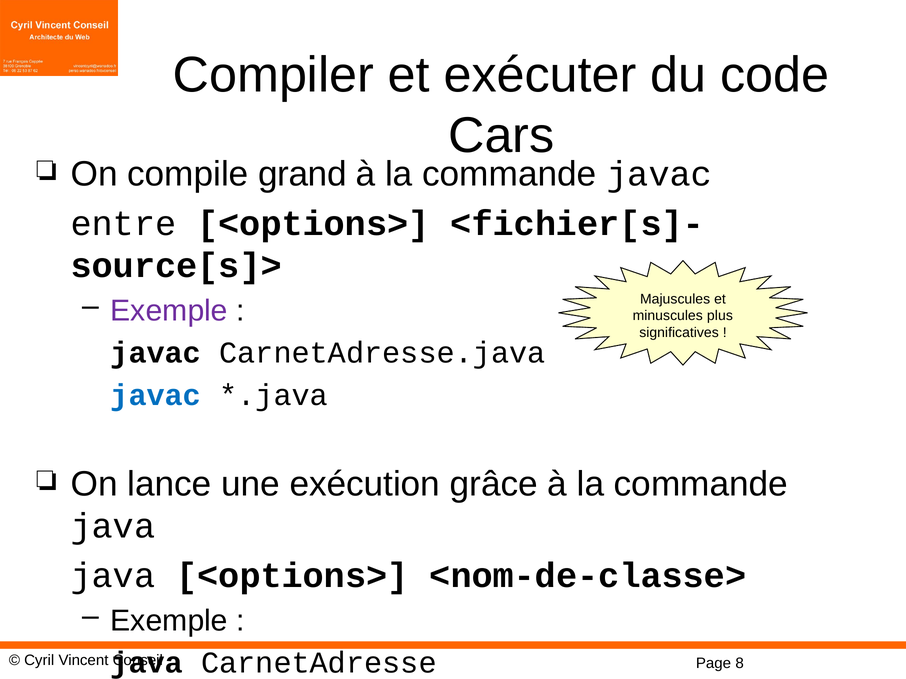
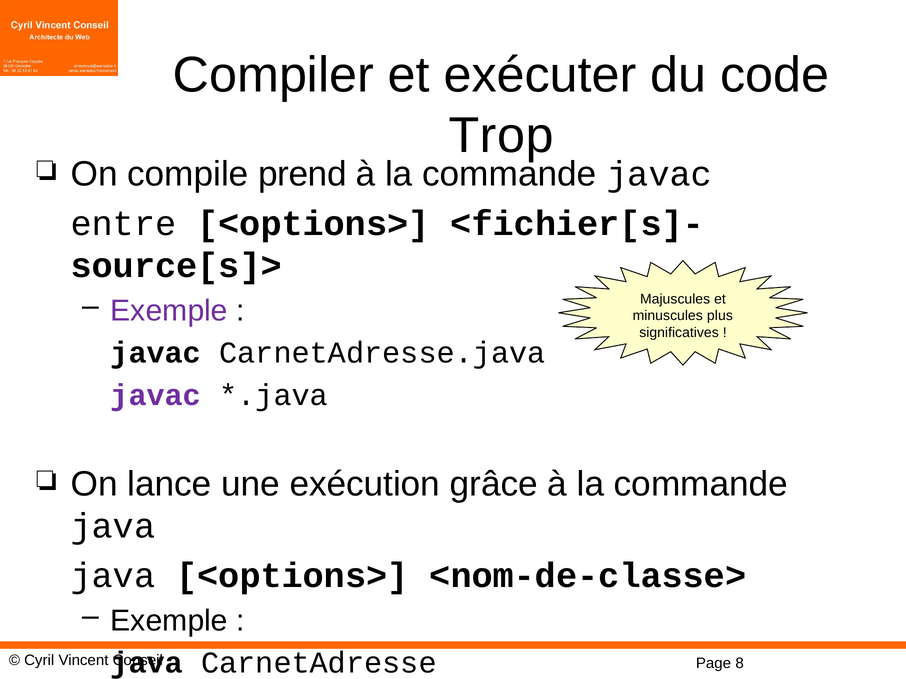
Cars: Cars -> Trop (501, 136)
grand: grand -> prend (302, 174)
javac colour: blue -> purple (156, 396)
